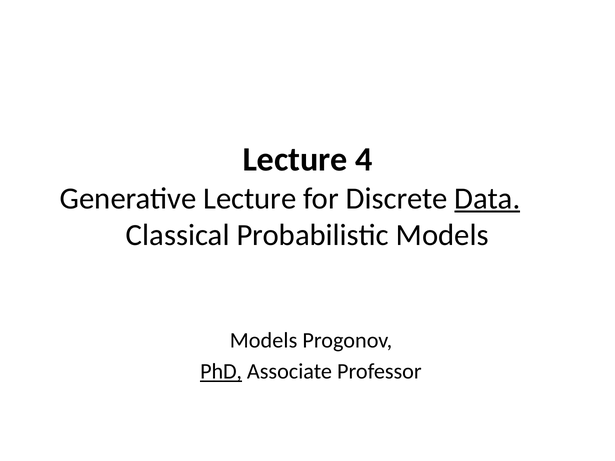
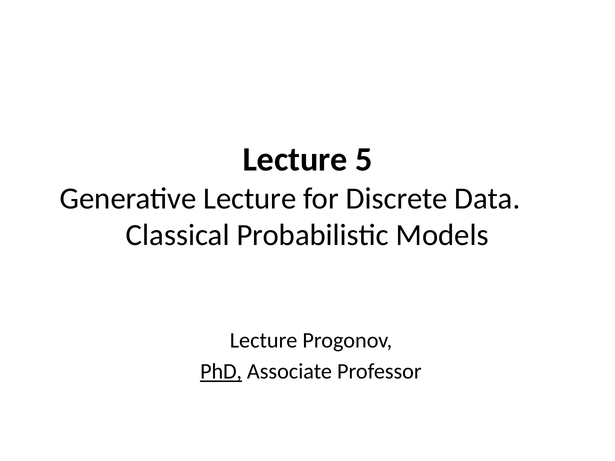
4: 4 -> 5 (364, 160)
Data underline: present -> none (487, 198)
Models: Models -> Lecture (264, 341)
